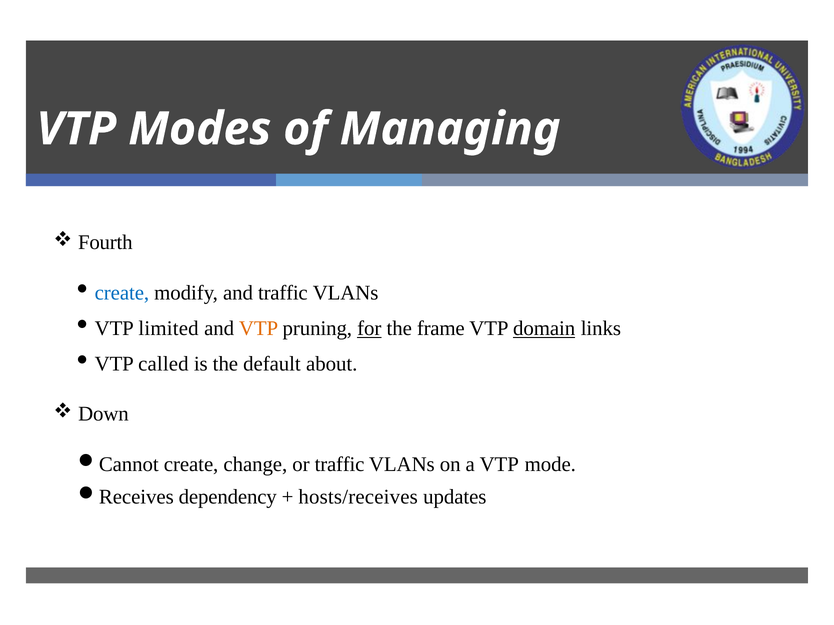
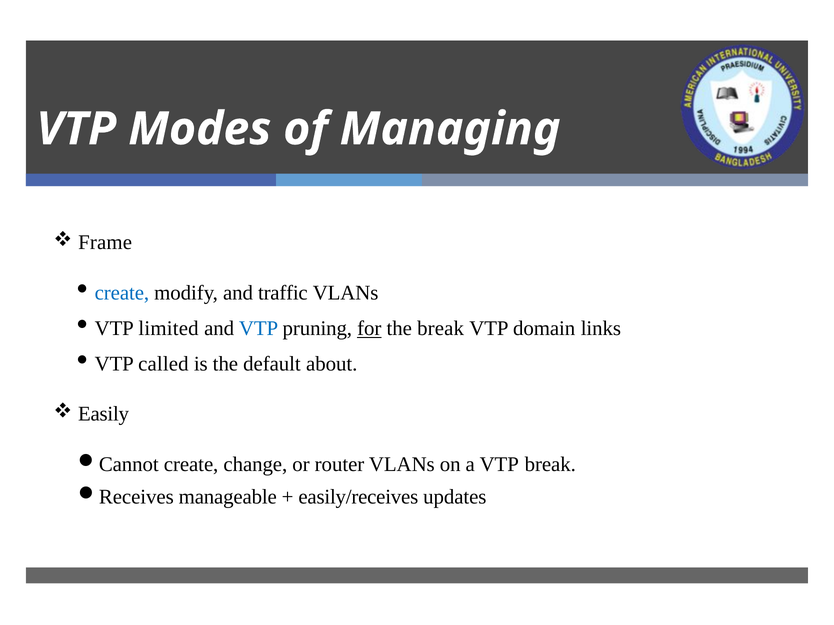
Fourth: Fourth -> Frame (105, 243)
VTP colour: orange -> blue (259, 329)
the frame: frame -> break (441, 329)
domain underline: present -> none (544, 329)
Down: Down -> Easily (104, 414)
or traffic: traffic -> router (339, 465)
VTP mode: mode -> break (550, 465)
dependency: dependency -> manageable (228, 497)
hosts/receives: hosts/receives -> easily/receives (358, 497)
